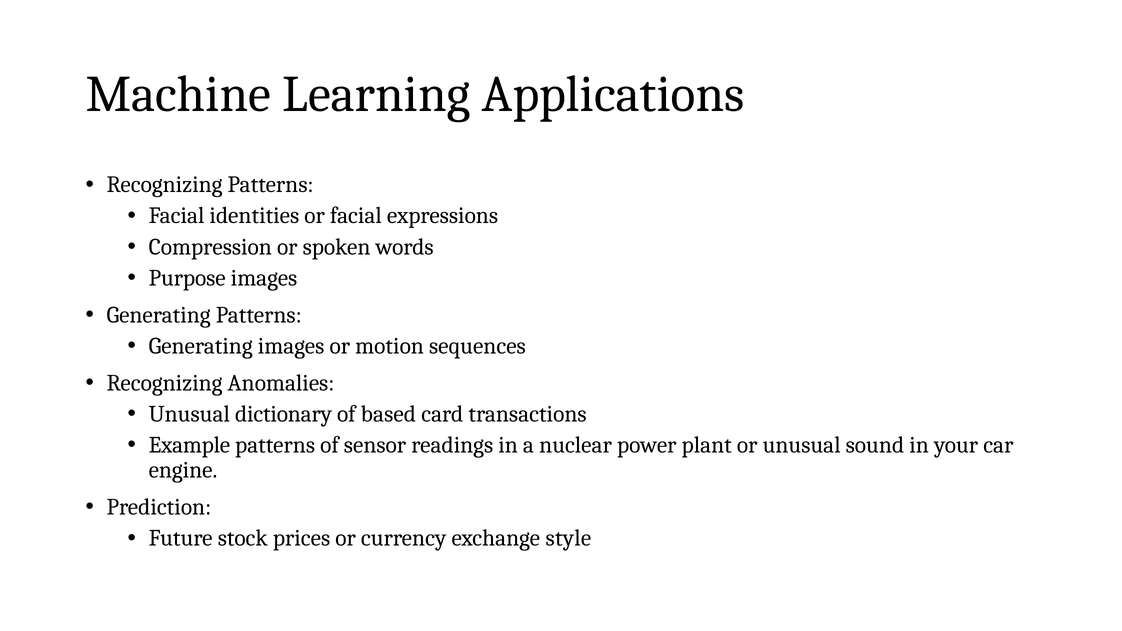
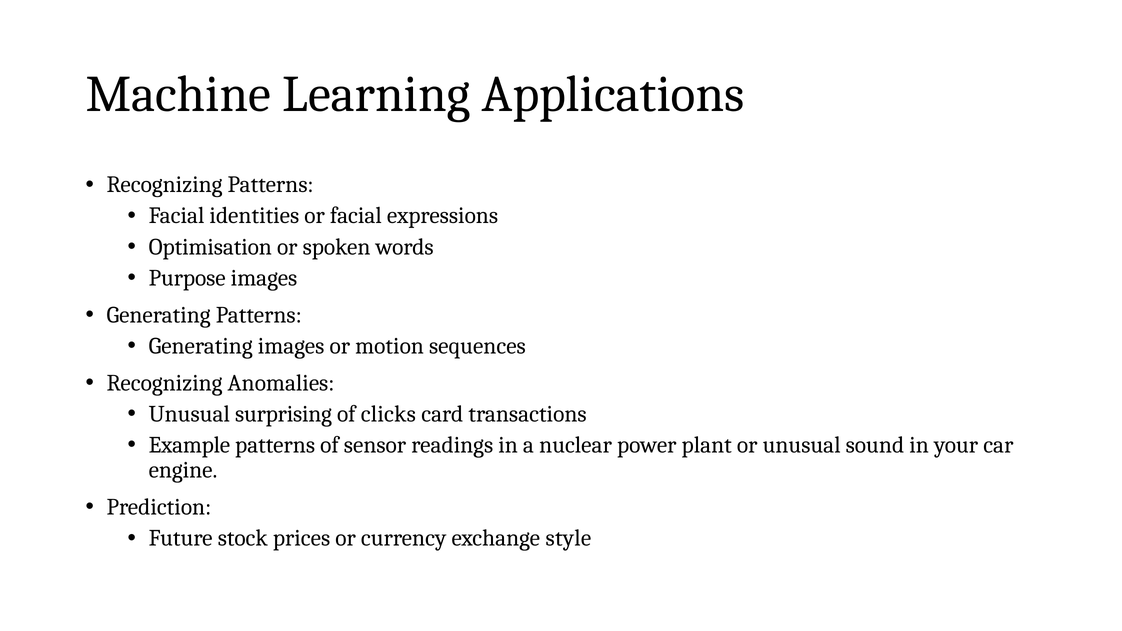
Compression: Compression -> Optimisation (210, 247)
dictionary: dictionary -> surprising (284, 414)
based: based -> clicks (388, 414)
